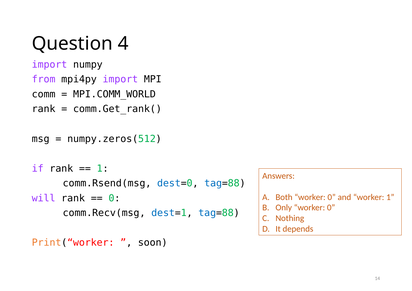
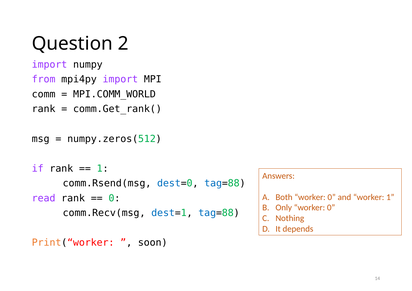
4: 4 -> 2 (123, 44)
will: will -> read (44, 198)
